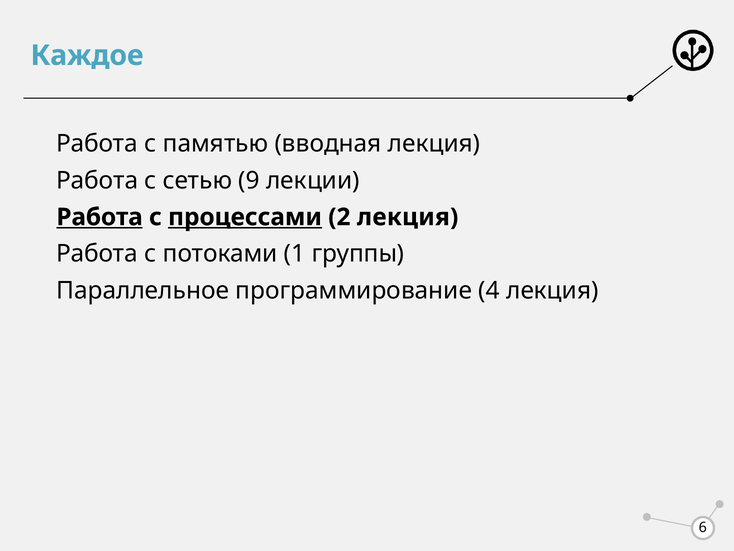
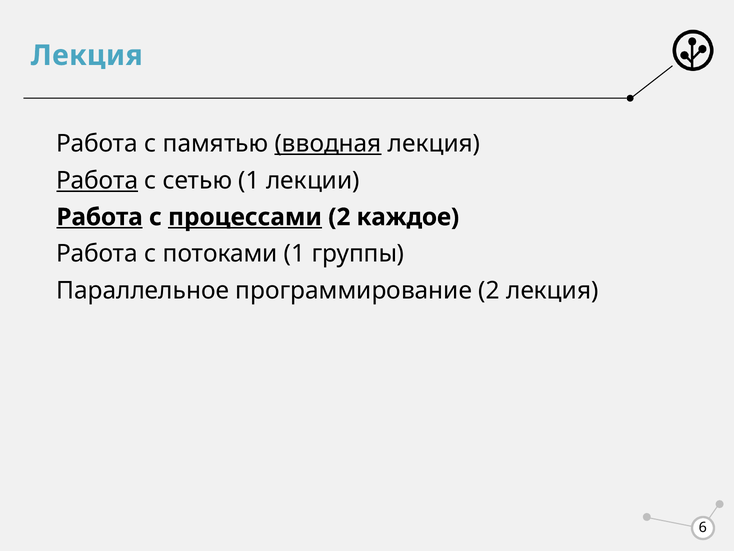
Каждое: Каждое -> Лекция (87, 55)
вводная underline: none -> present (328, 144)
Работа underline: none -> present (97, 180)
сетью 9: 9 -> 1 (249, 180)
2 лекция: лекция -> каждое (408, 217)
программирование 4: 4 -> 2 (489, 290)
